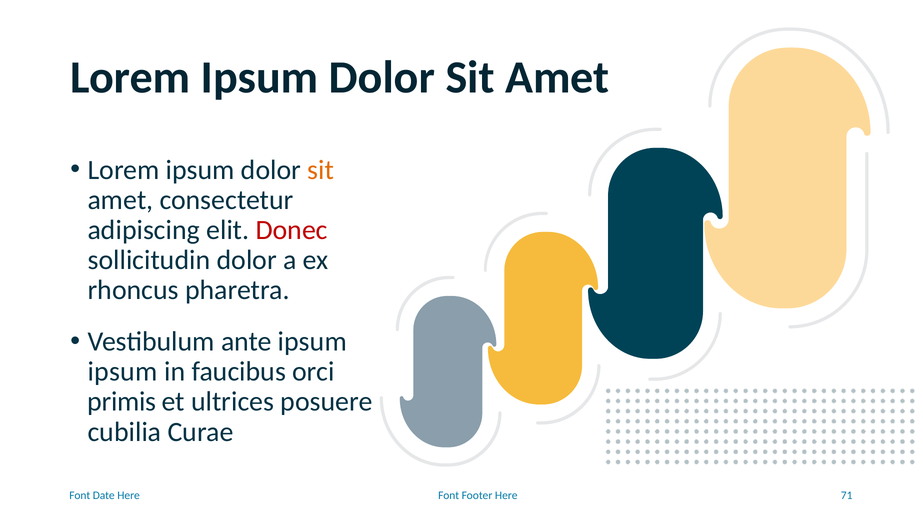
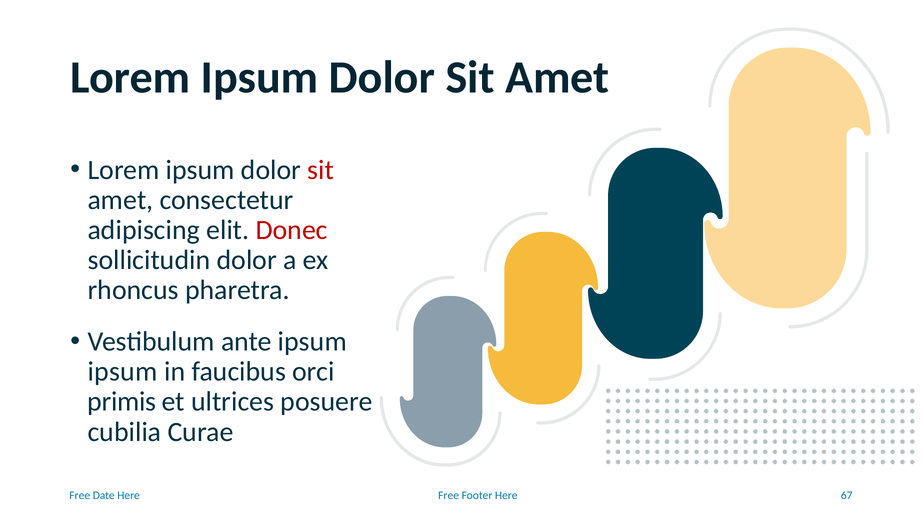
sit colour: orange -> red (321, 170)
Font: Font -> Free (80, 496)
Here Font: Font -> Free (449, 496)
71: 71 -> 67 (847, 496)
